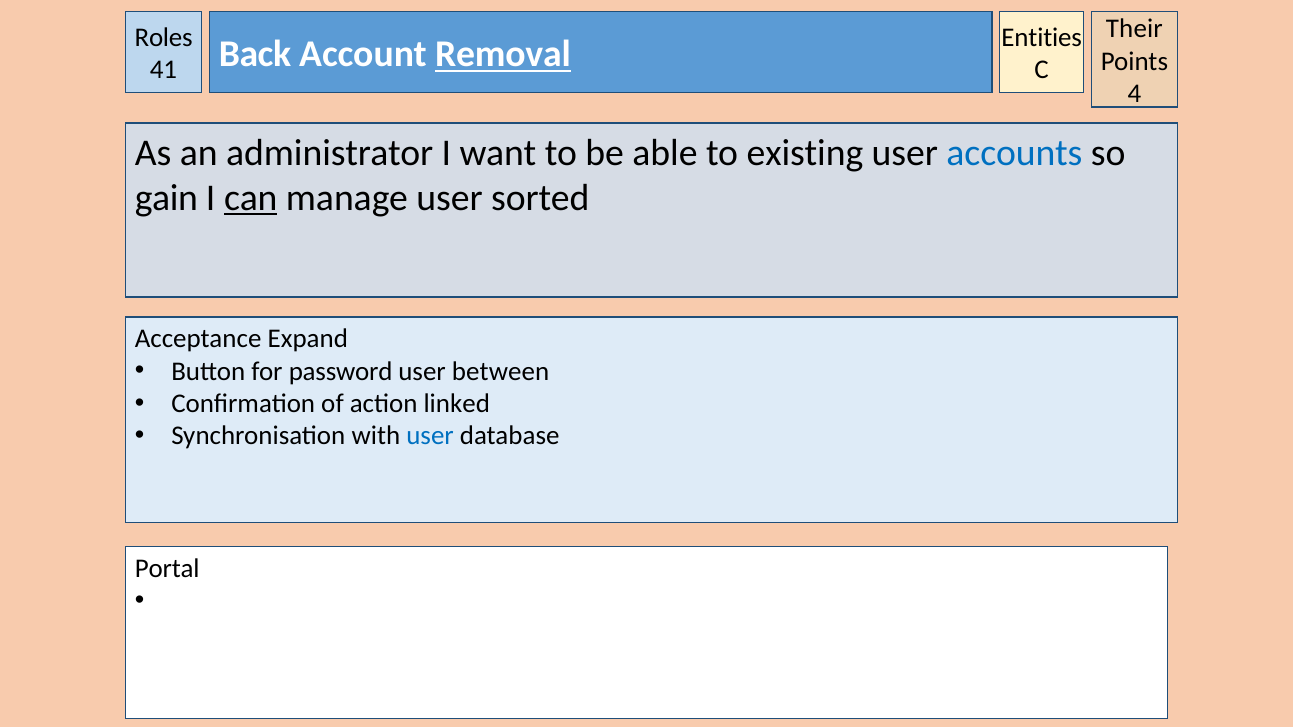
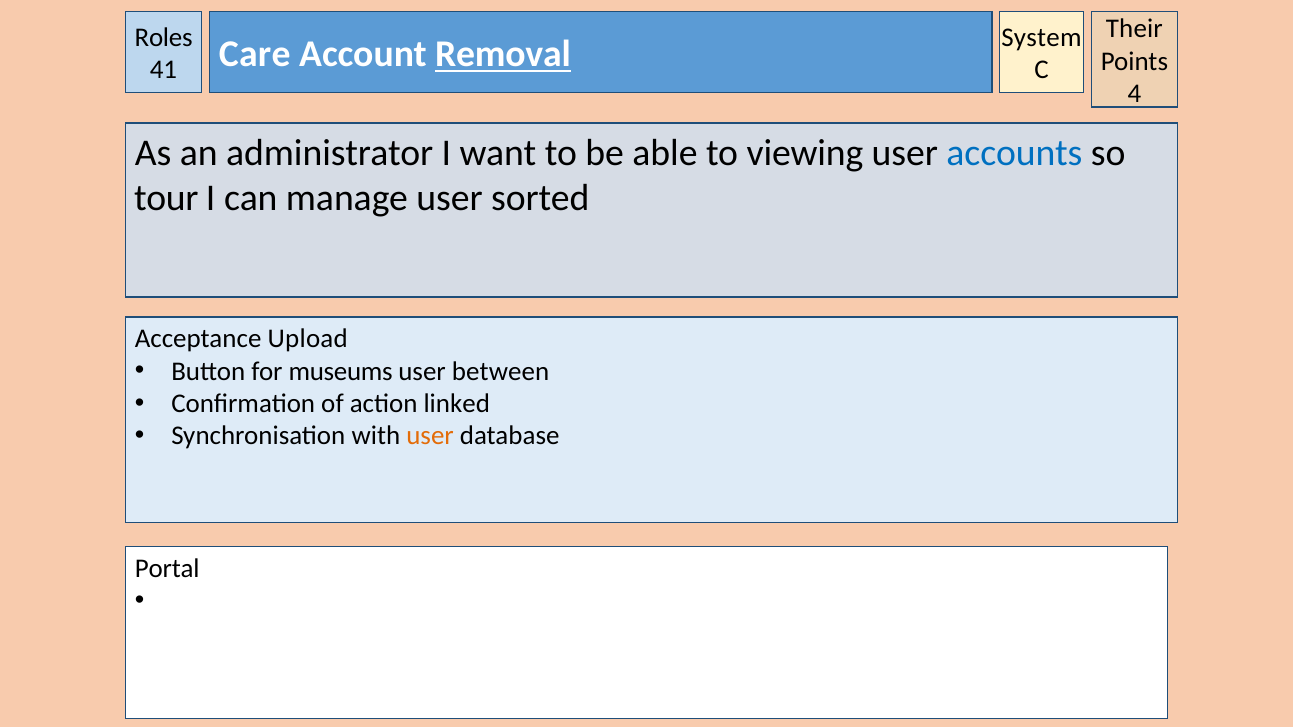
Entities: Entities -> System (1041, 38)
Back: Back -> Care (255, 55)
existing: existing -> viewing (805, 153)
gain: gain -> tour (166, 198)
can underline: present -> none (251, 198)
Expand: Expand -> Upload (308, 339)
password: password -> museums (341, 371)
user colour: blue -> orange (430, 436)
